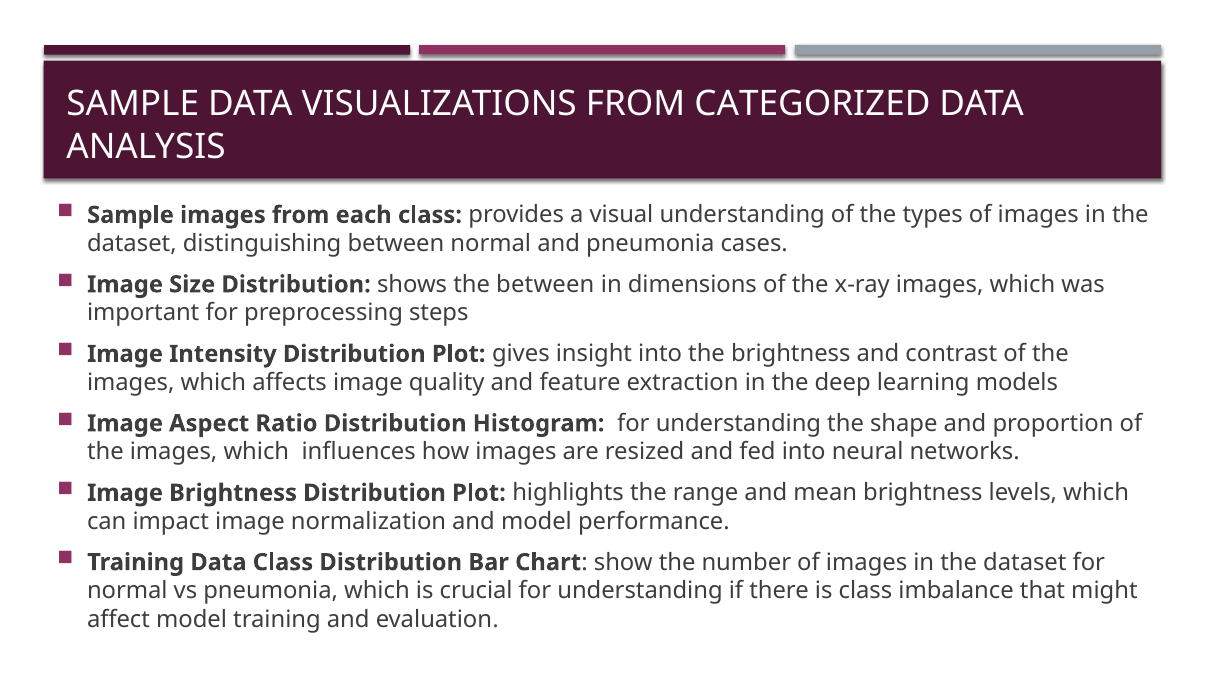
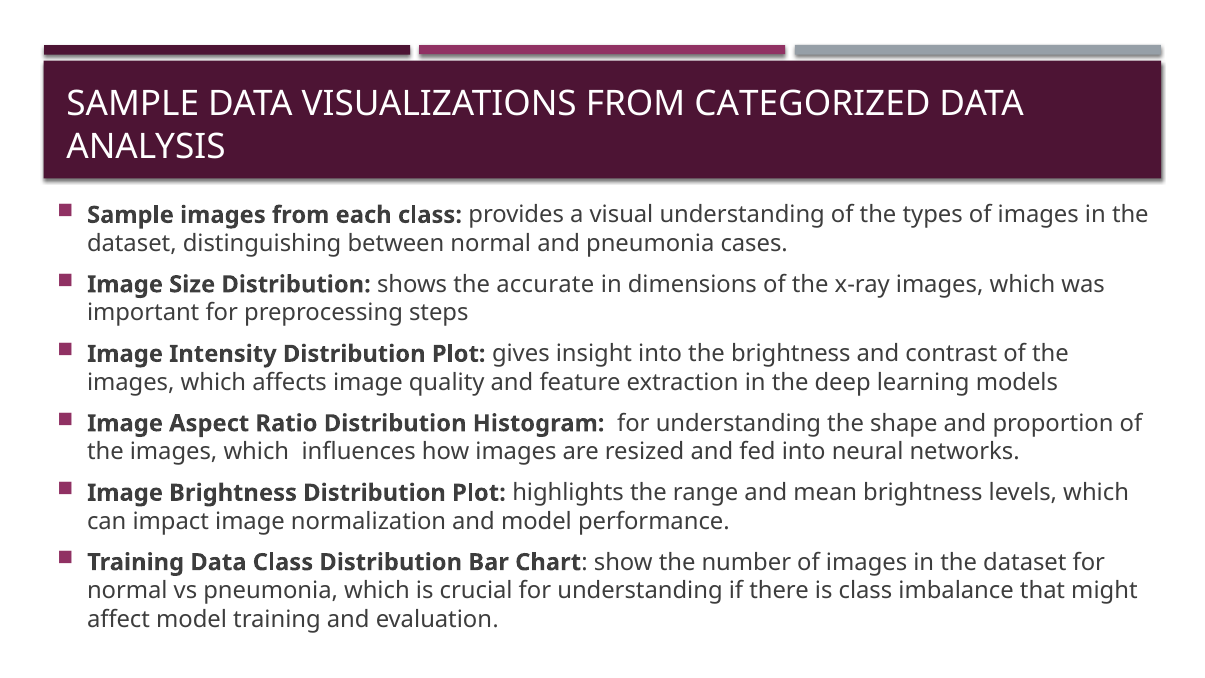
the between: between -> accurate (545, 284)
